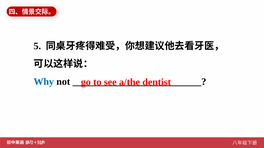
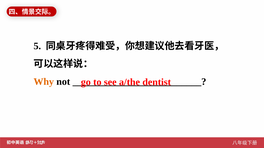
Why colour: blue -> orange (44, 82)
